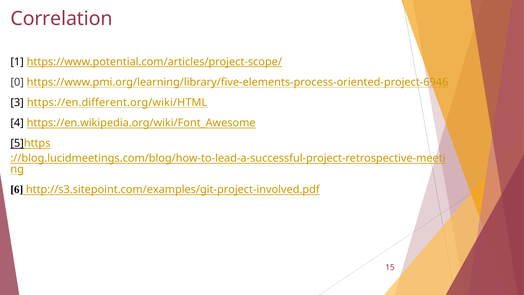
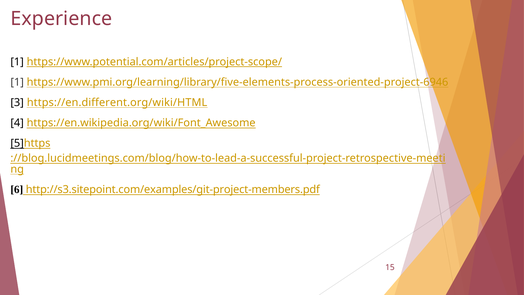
Correlation: Correlation -> Experience (61, 19)
0: 0 -> 1 (17, 82)
http://s3.sitepoint.com/examples/git-project-involved.pdf: http://s3.sitepoint.com/examples/git-project-involved.pdf -> http://s3.sitepoint.com/examples/git-project-members.pdf (173, 189)
